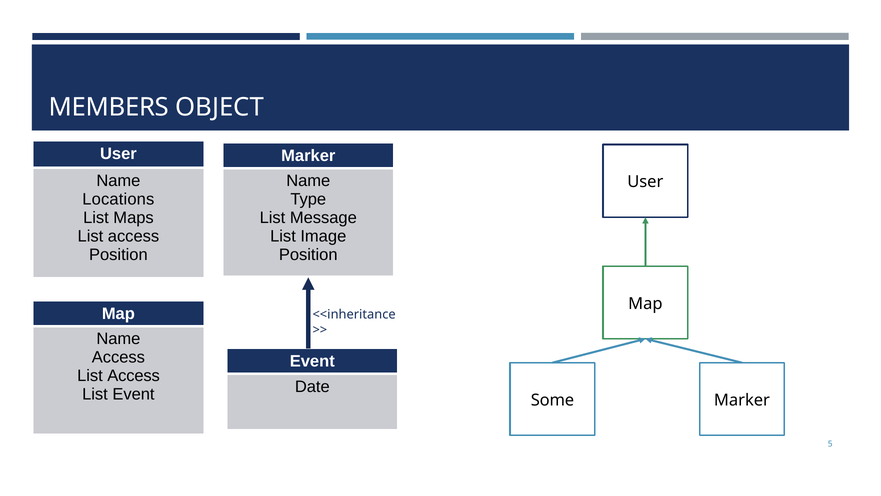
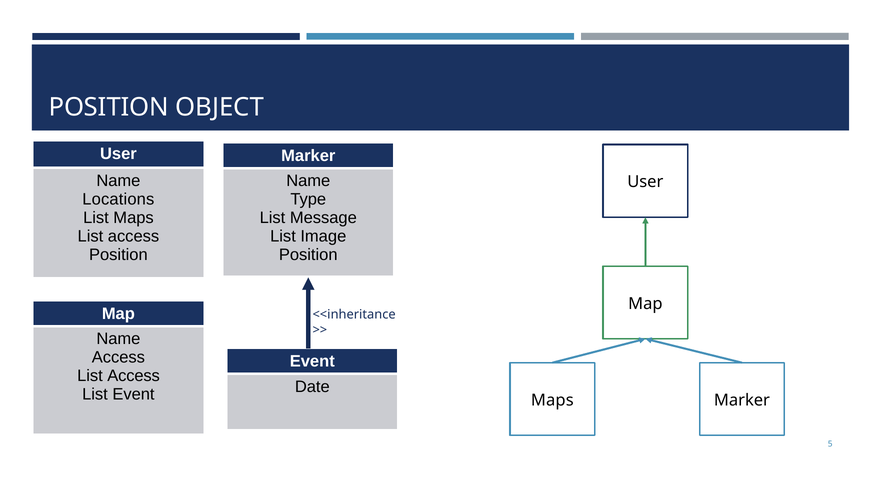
MEMBERS: MEMBERS -> POSITION (109, 107)
Some: Some -> Maps (552, 400)
